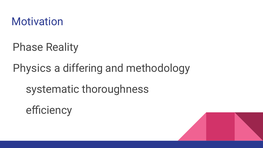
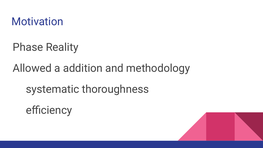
Physics: Physics -> Allowed (32, 68)
differing: differing -> addition (83, 68)
